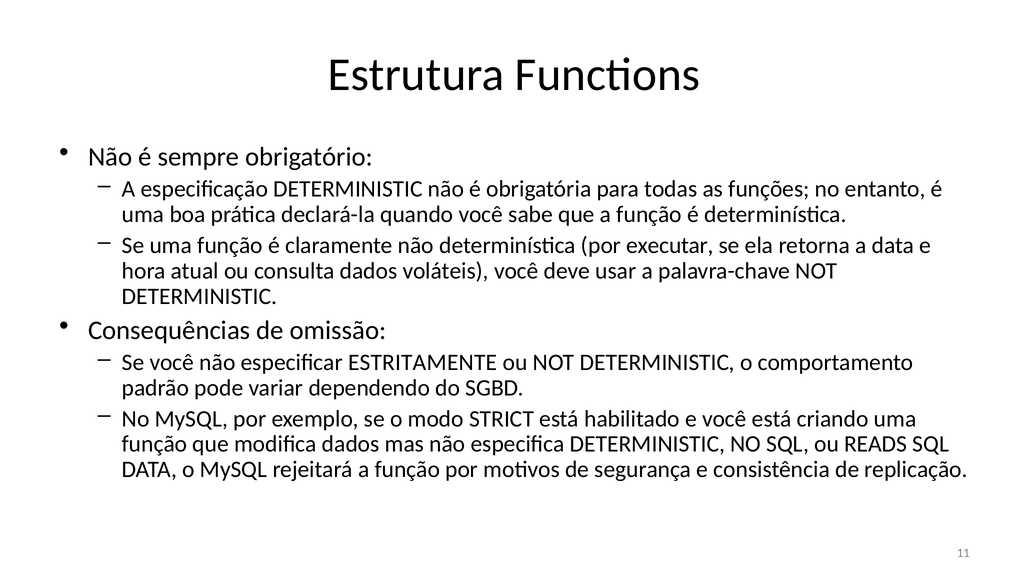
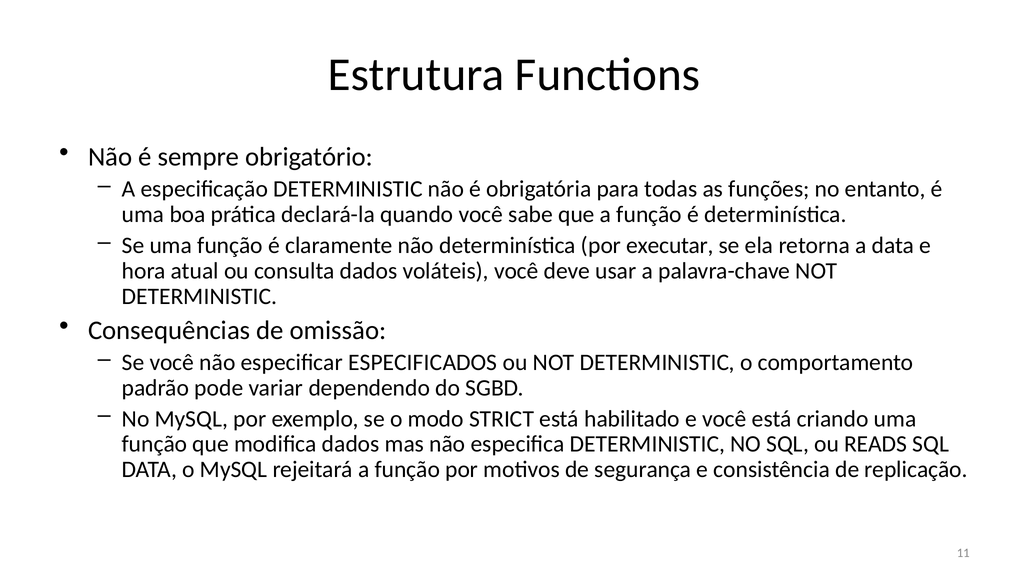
ESTRITAMENTE: ESTRITAMENTE -> ESPECIFICADOS (423, 362)
